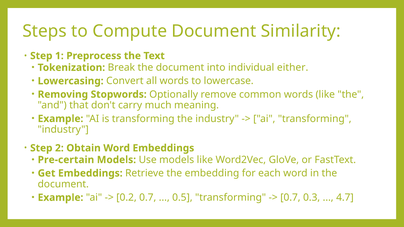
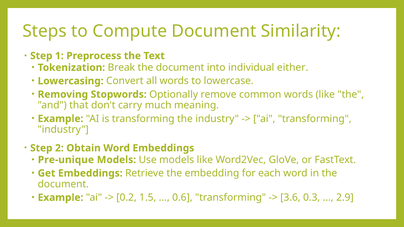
Pre-certain: Pre-certain -> Pre-unique (66, 160)
0.2 0.7: 0.7 -> 1.5 (148, 198)
0.5: 0.5 -> 0.6 (182, 198)
0.7: 0.7 -> 3.6 (290, 198)
4.7: 4.7 -> 2.9 (345, 198)
